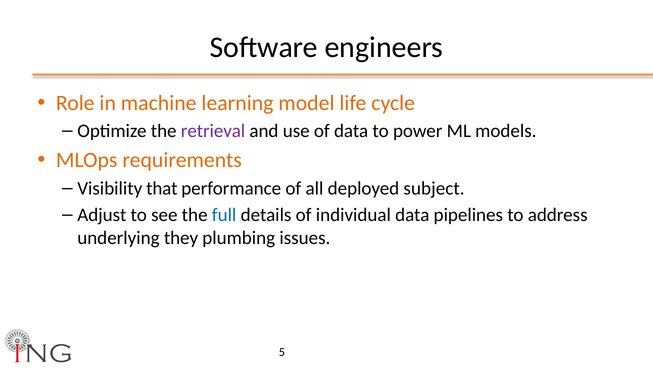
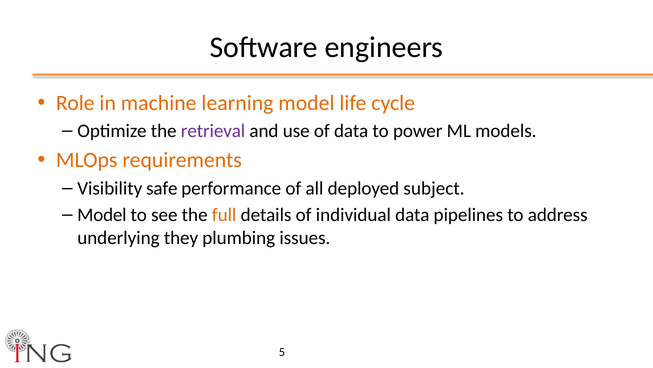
that: that -> safe (162, 188)
Adjust: Adjust -> Model (102, 215)
full colour: blue -> orange (224, 215)
